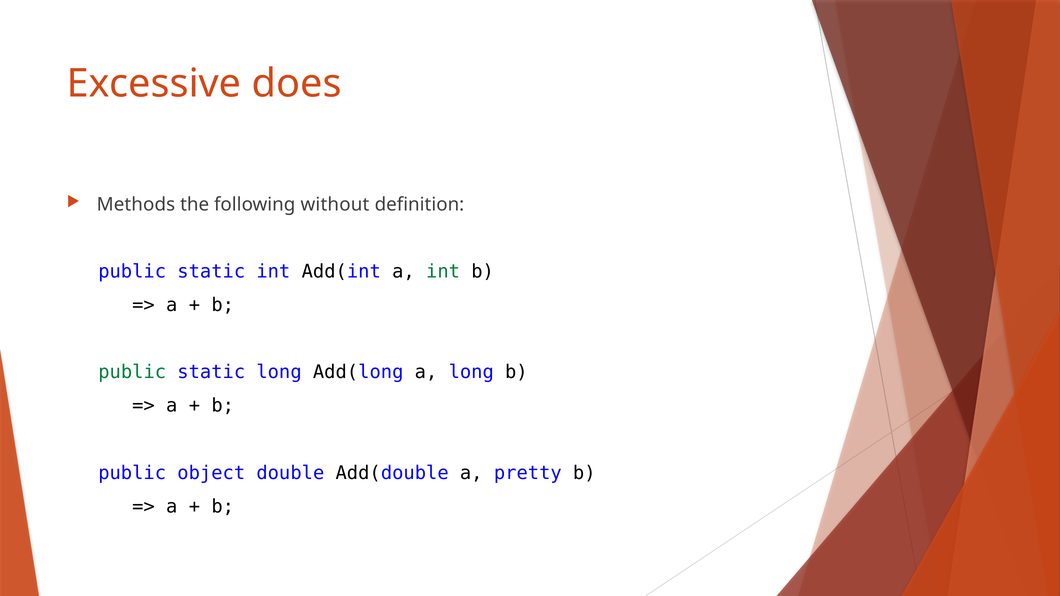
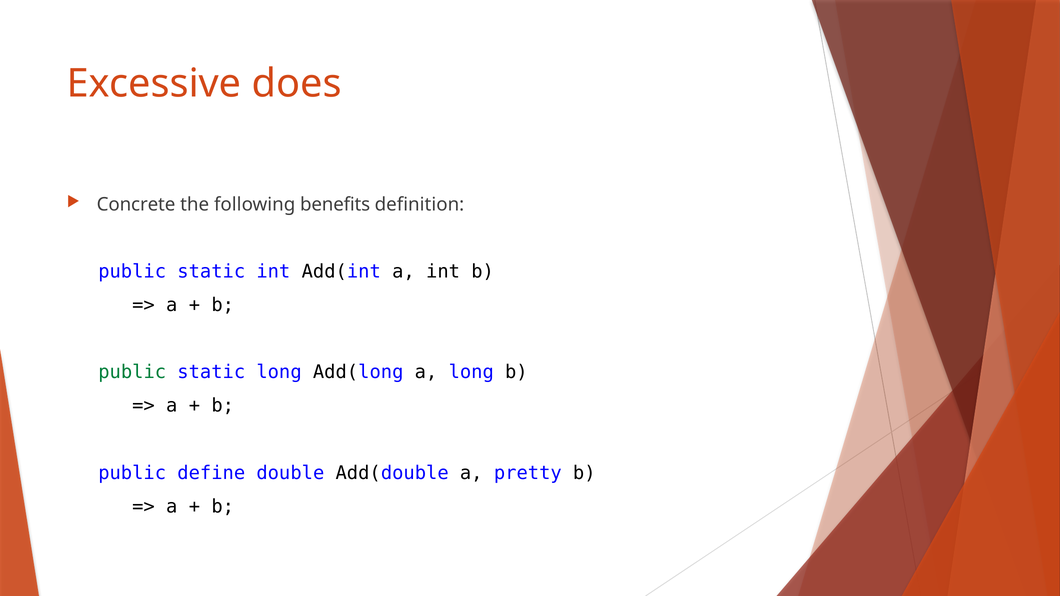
Methods: Methods -> Concrete (136, 204)
without: without -> benefits (335, 204)
int colour: green -> black (443, 272)
object: object -> define (211, 473)
